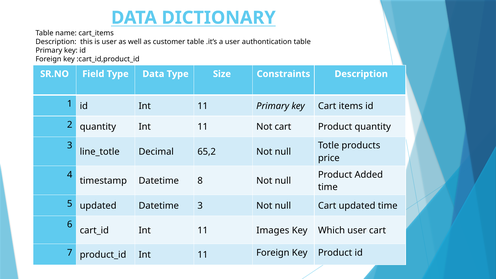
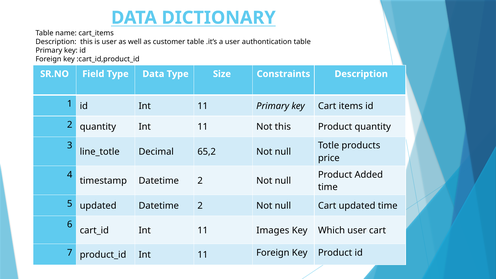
Not cart: cart -> this (283, 127)
timestamp Datetime 8: 8 -> 2 (200, 181)
updated Datetime 3: 3 -> 2 (200, 206)
